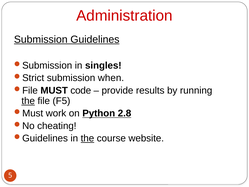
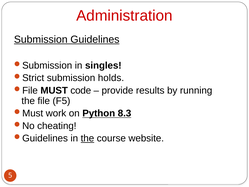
when: when -> holds (111, 78)
the underline: present -> none (28, 101)
2.8: 2.8 -> 8.3 (124, 113)
